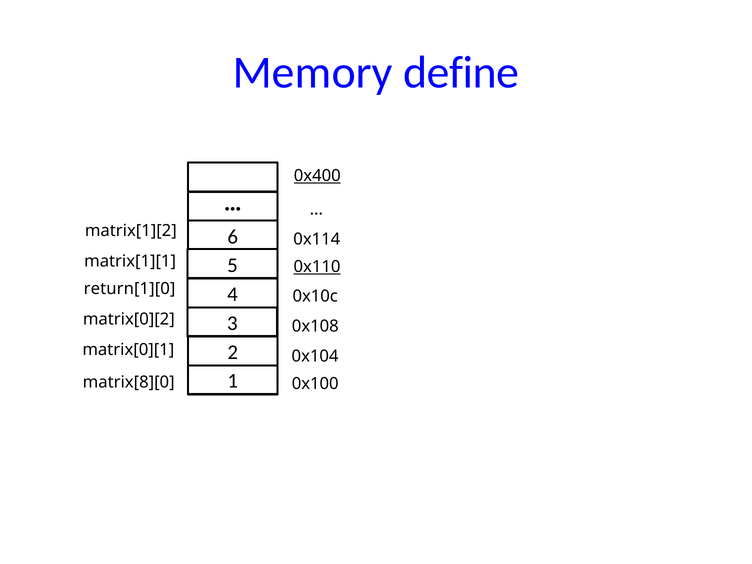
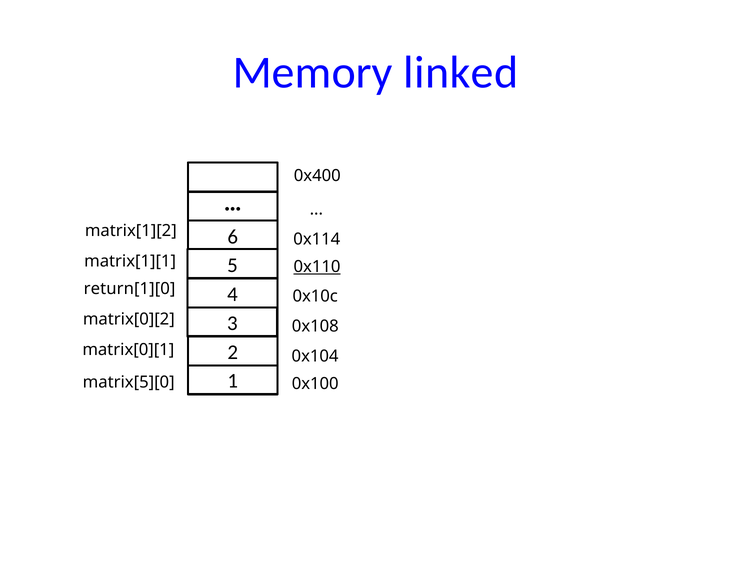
define: define -> linked (461, 73)
0x400 underline: present -> none (317, 176)
matrix[8][0: matrix[8][0 -> matrix[5][0 (129, 382)
